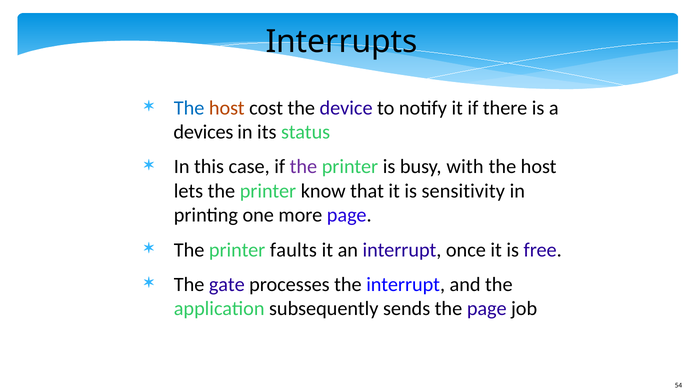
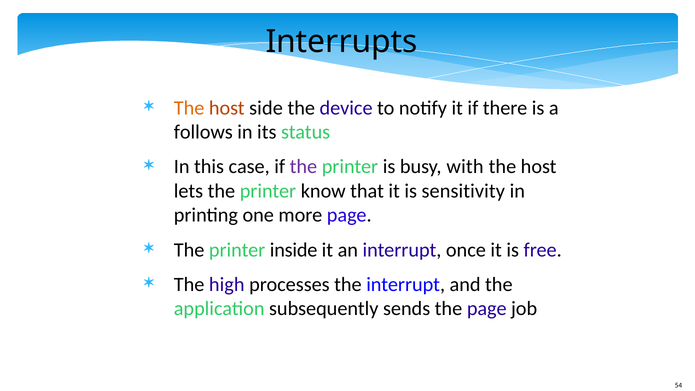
The colour: blue -> orange (189, 108)
cost: cost -> side (266, 108)
devices: devices -> follows (203, 132)
faults: faults -> inside (294, 250)
gate: gate -> high (227, 284)
